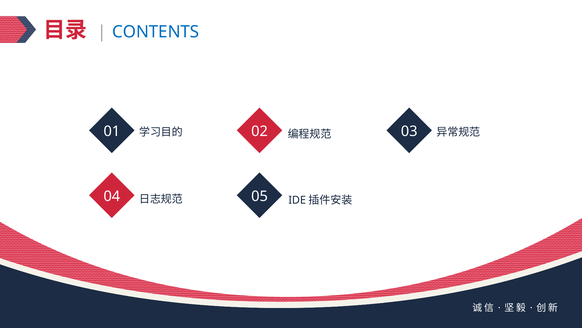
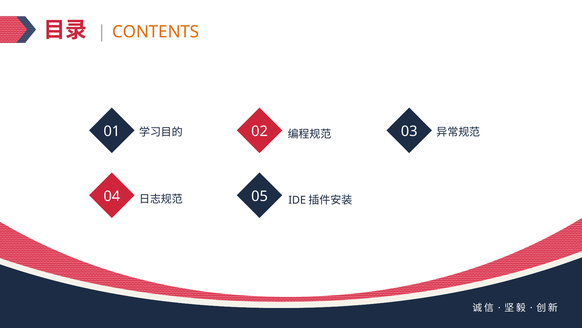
CONTENTS colour: blue -> orange (156, 32)
